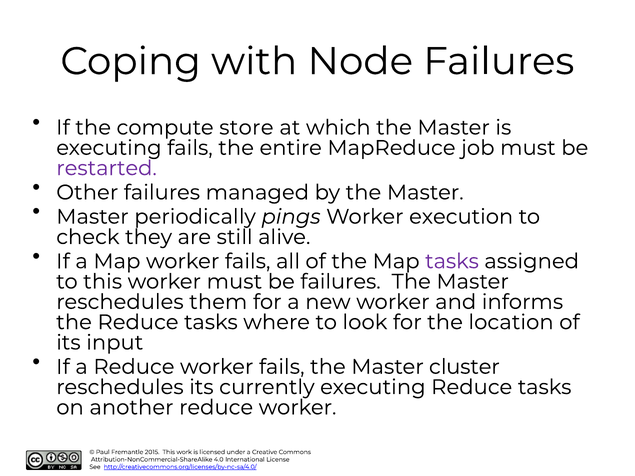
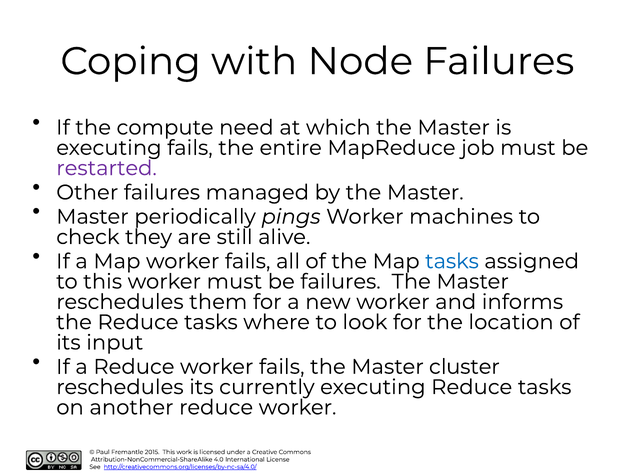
store: store -> need (246, 128)
execution: execution -> machines (461, 217)
tasks colour: purple -> blue (452, 261)
